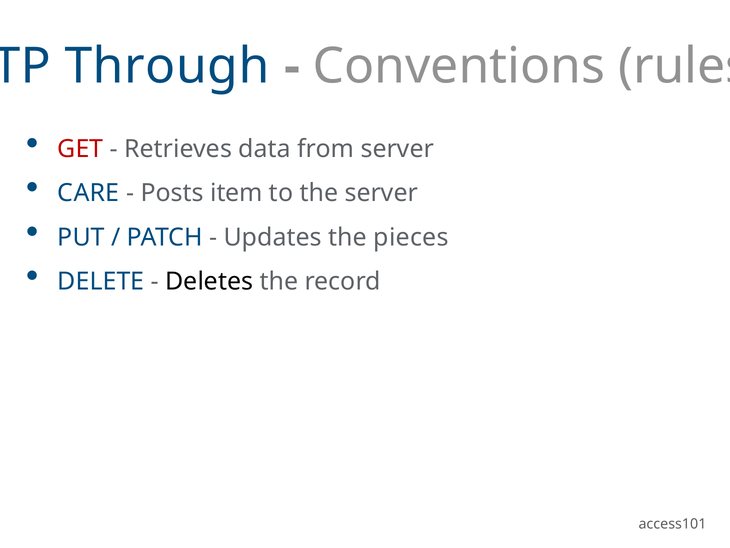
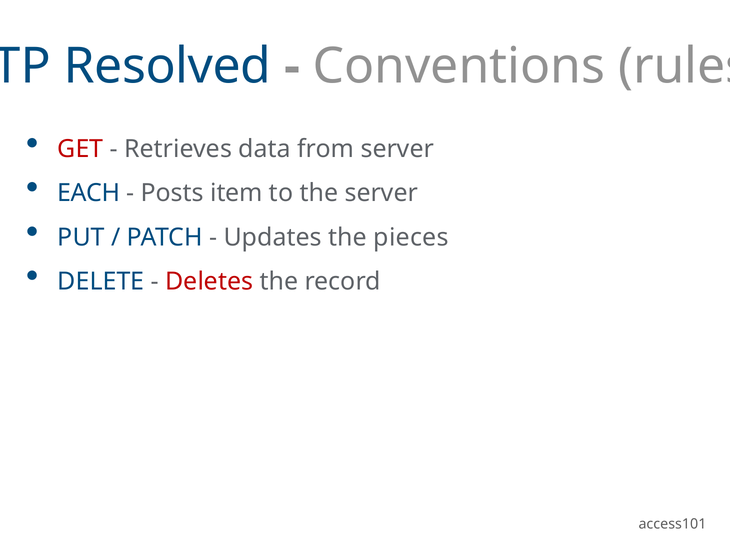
Through: Through -> Resolved (168, 66)
CARE: CARE -> EACH (89, 193)
Deletes colour: black -> red (209, 281)
